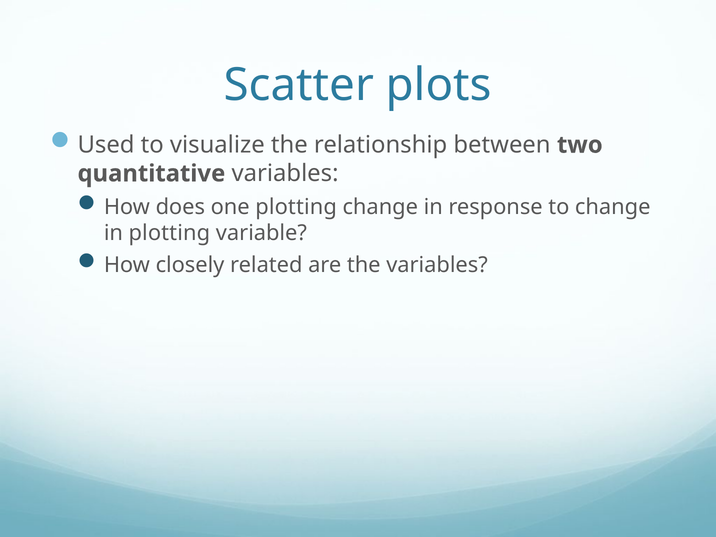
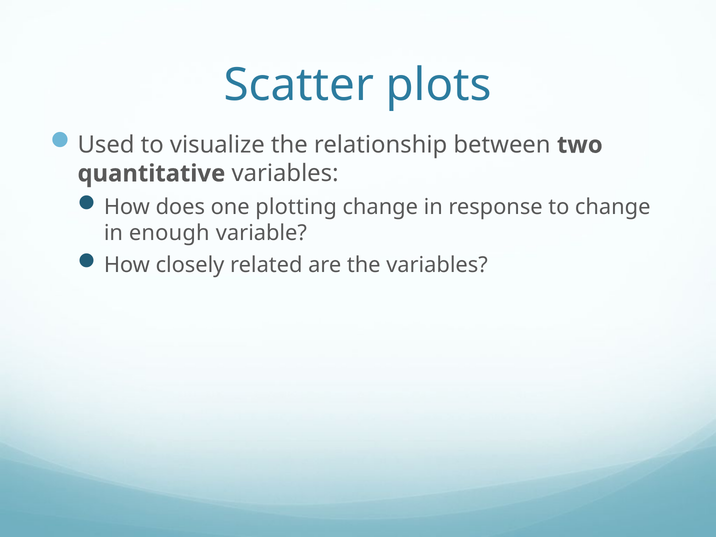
in plotting: plotting -> enough (169, 233)
